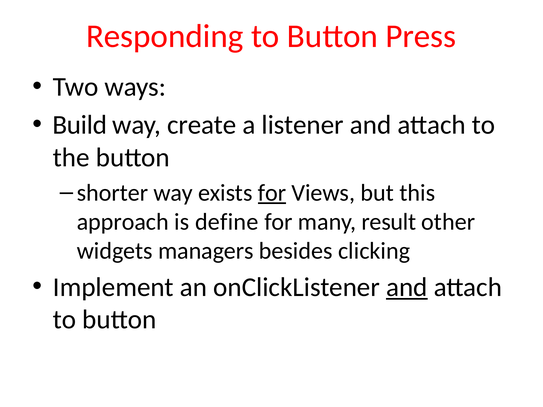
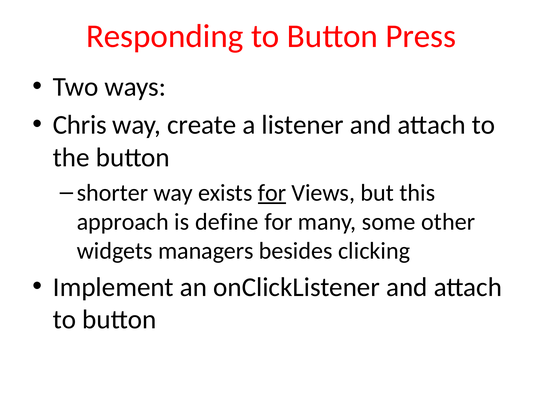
Build: Build -> Chris (80, 125)
result: result -> some (389, 222)
and underline: present -> none (407, 287)
